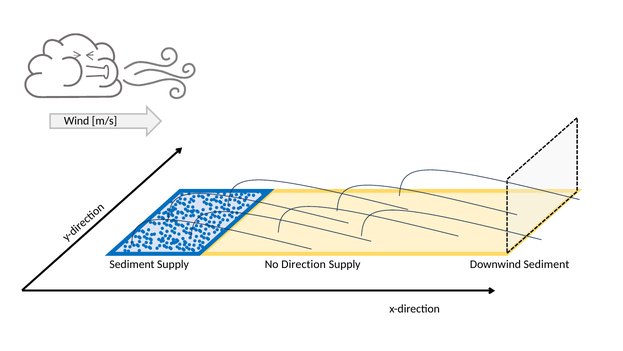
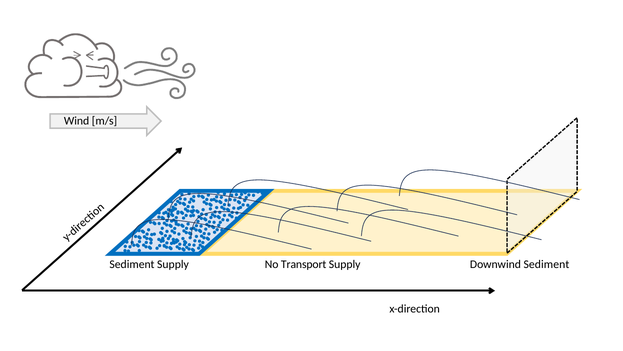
Direction: Direction -> Transport (304, 264)
